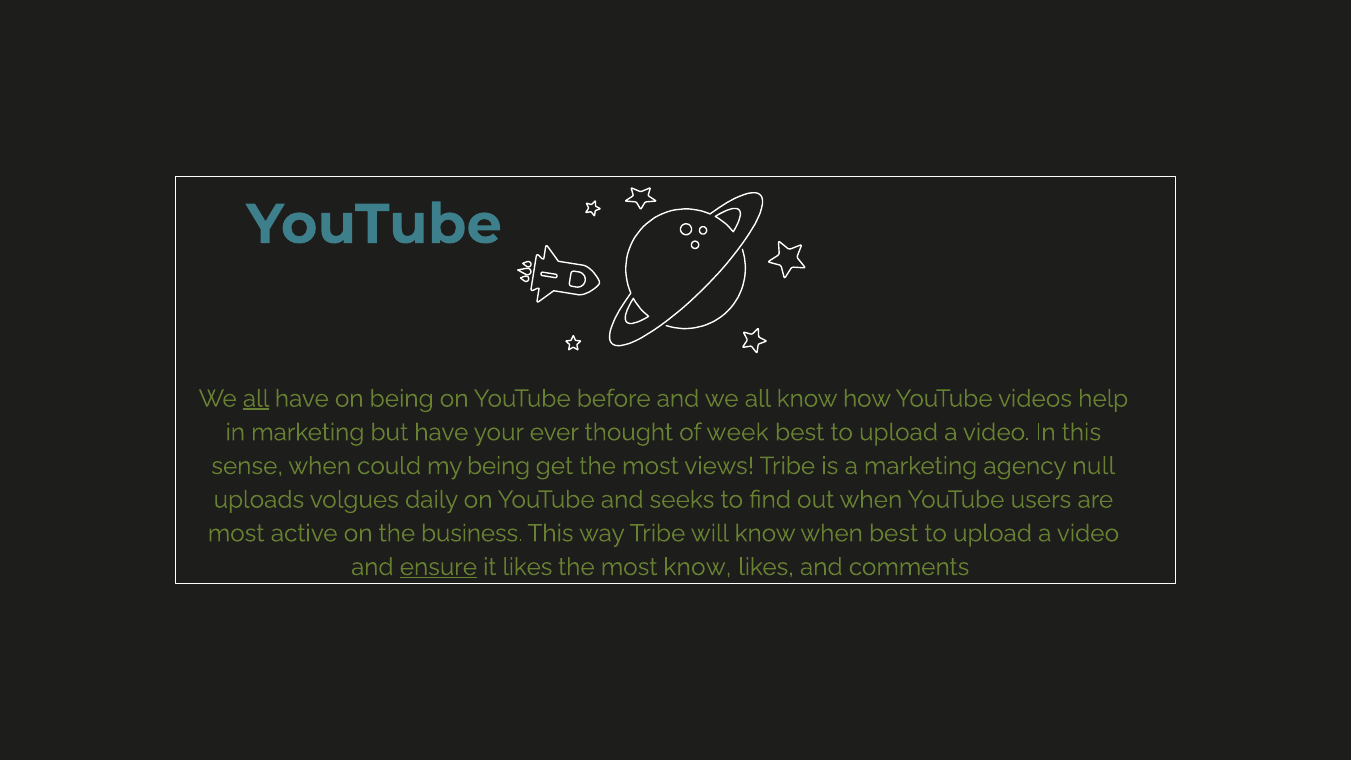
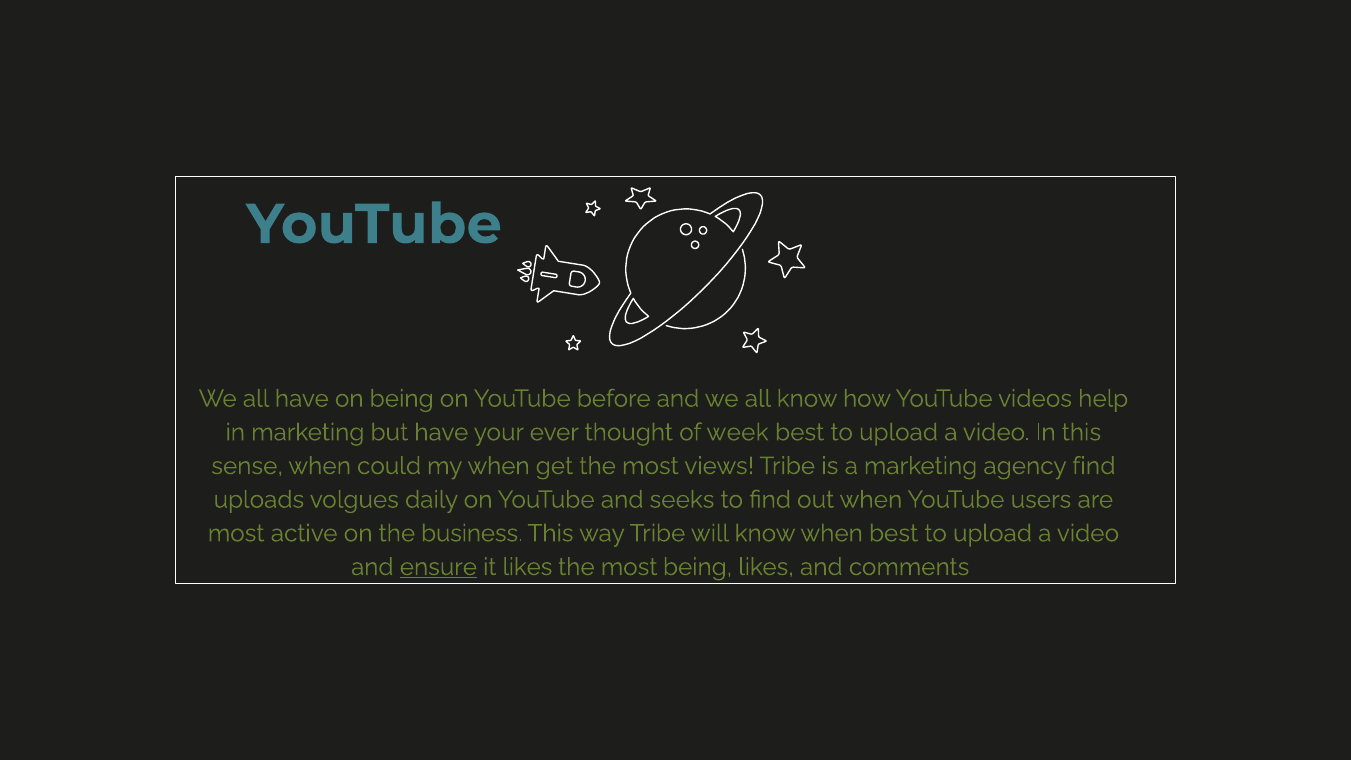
all underline: present -> none (256, 399)
my being: being -> when (499, 466)
agency null: null -> find (1094, 466)
most know: know -> being (698, 567)
